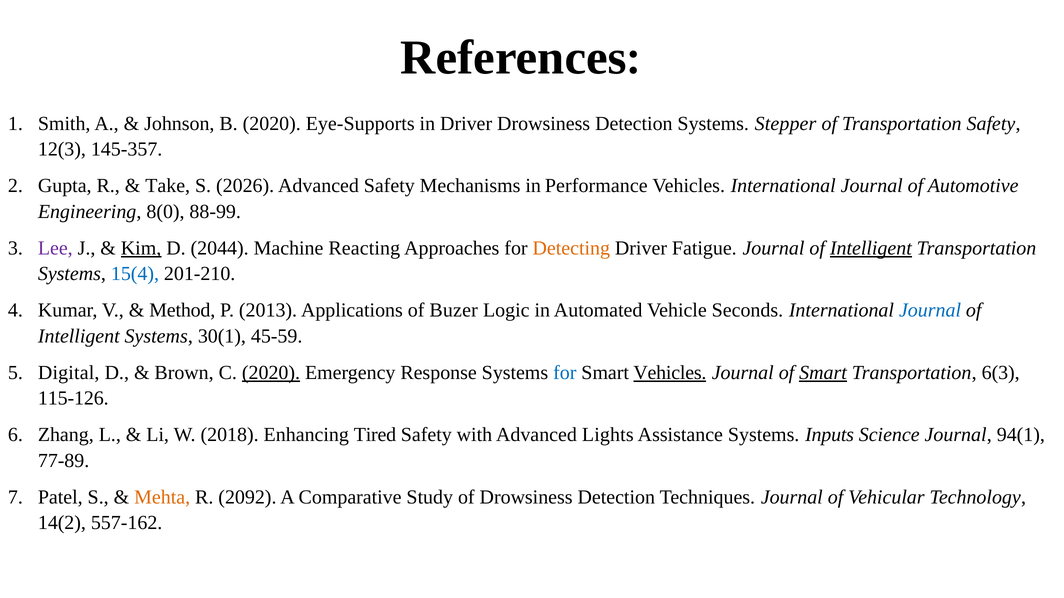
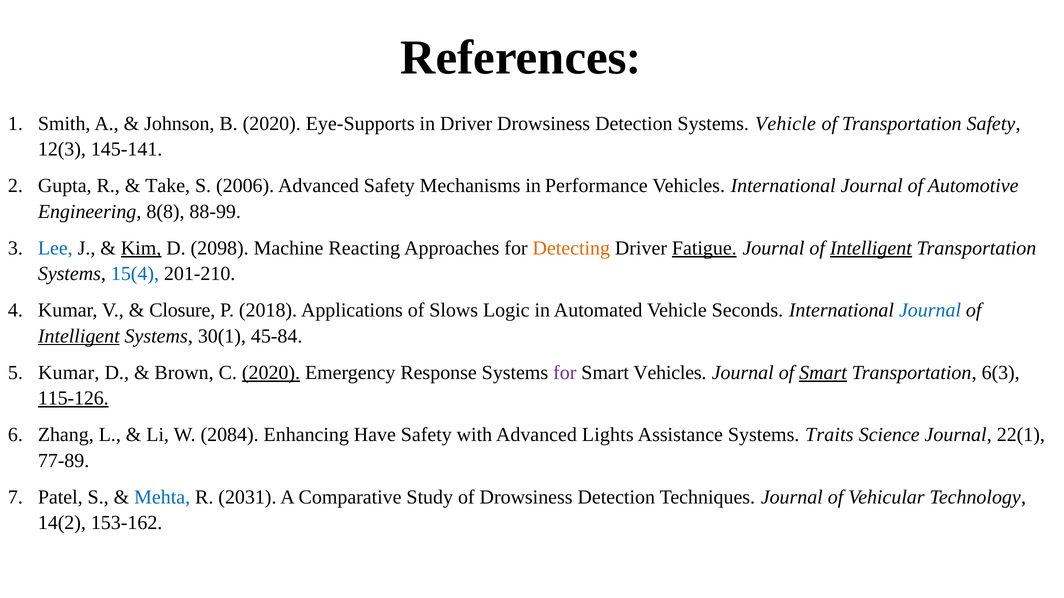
Systems Stepper: Stepper -> Vehicle (785, 124)
145-357: 145-357 -> 145-141 (127, 149)
2026: 2026 -> 2006 (245, 186)
8(0: 8(0 -> 8(8 (165, 212)
Lee colour: purple -> blue (55, 248)
2044: 2044 -> 2098 (220, 248)
Fatigue underline: none -> present (704, 248)
Method: Method -> Closure (182, 311)
2013: 2013 -> 2018 (268, 311)
Buzer: Buzer -> Slows (454, 311)
Intelligent underline: none -> present (79, 336)
45-59: 45-59 -> 45-84 (277, 336)
Digital: Digital -> Kumar (69, 373)
for colour: blue -> purple (565, 373)
Vehicles underline: present -> none (670, 373)
115-126 underline: none -> present (73, 399)
2018: 2018 -> 2084 (230, 435)
Tired: Tired -> Have (375, 435)
Inputs: Inputs -> Traits (829, 435)
94(1: 94(1 -> 22(1 (1021, 435)
Mehta colour: orange -> blue (162, 498)
2092: 2092 -> 2031 (247, 498)
557-162: 557-162 -> 153-162 (127, 523)
